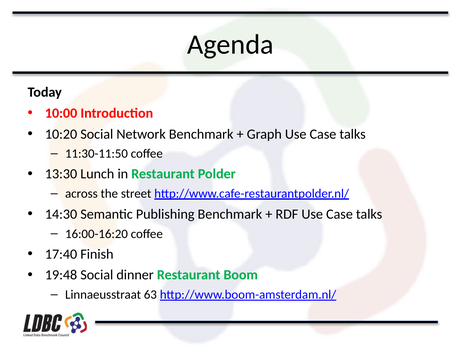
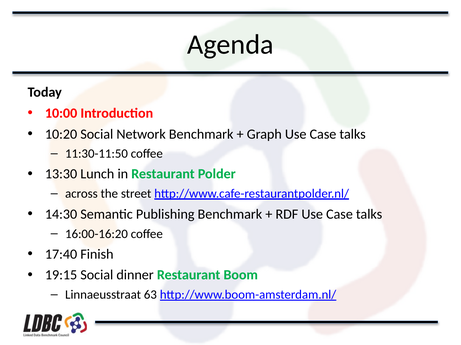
19:48: 19:48 -> 19:15 (61, 276)
